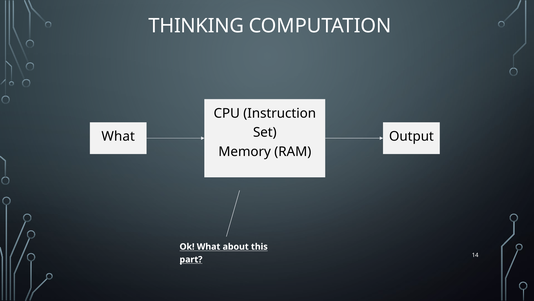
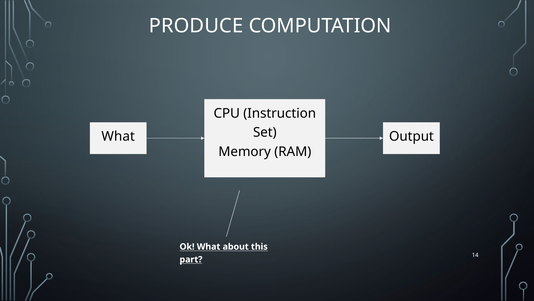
THINKING: THINKING -> PRODUCE (196, 26)
